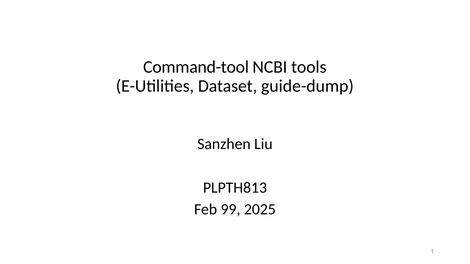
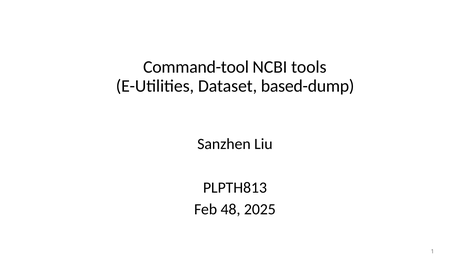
guide-dump: guide-dump -> based-dump (308, 86)
99: 99 -> 48 (231, 210)
